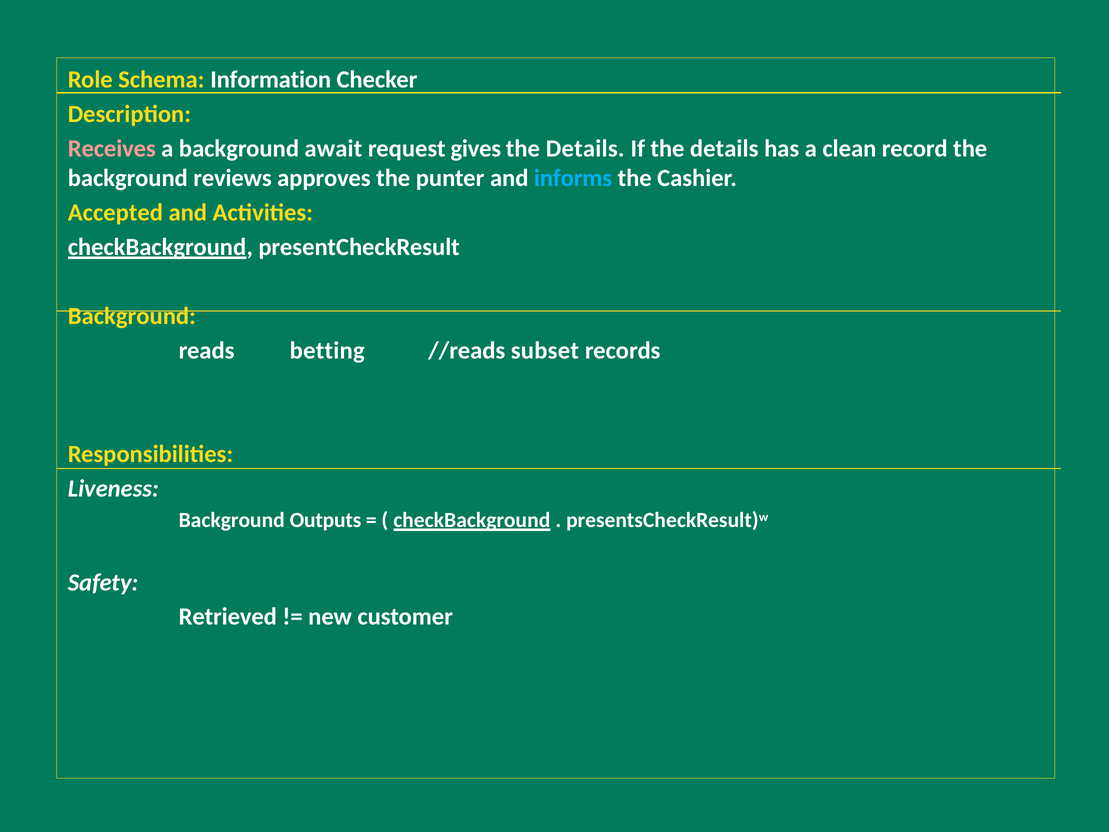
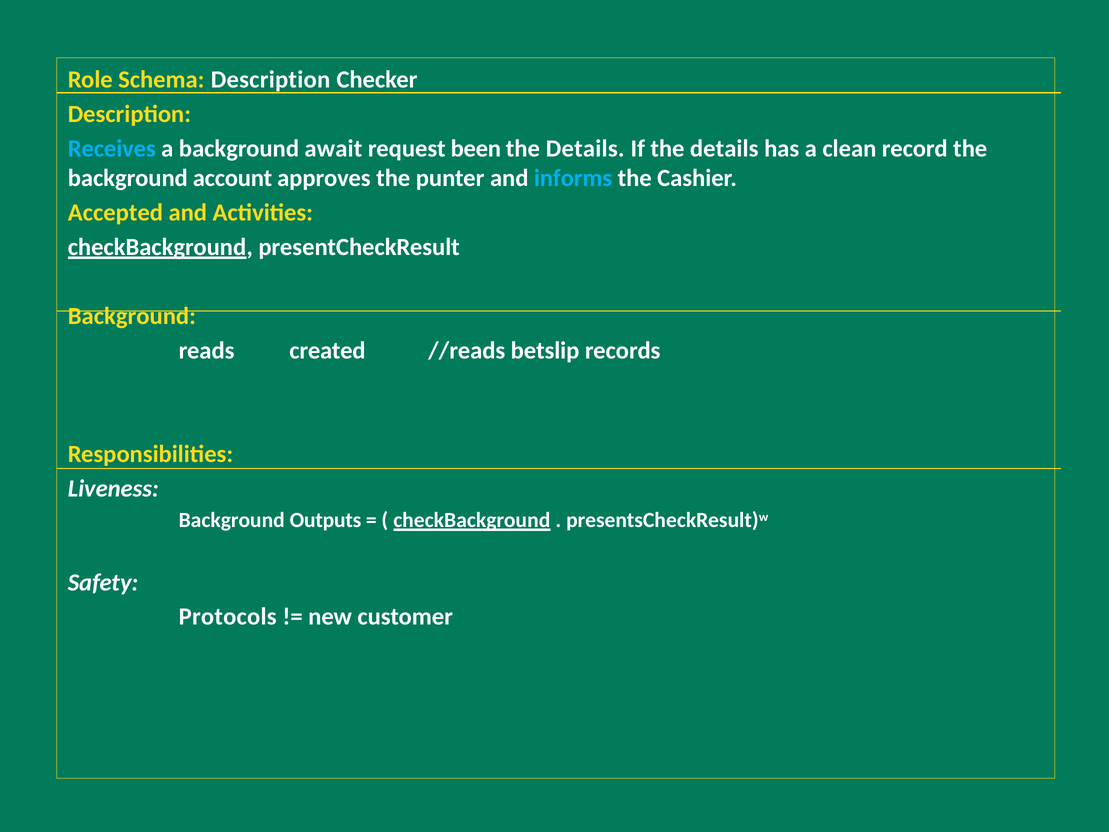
Schema Information: Information -> Description (270, 80)
Receives colour: pink -> light blue (112, 149)
gives: gives -> been (476, 149)
reviews: reviews -> account (233, 178)
betting: betting -> created (327, 350)
subset: subset -> betslip (545, 350)
Retrieved: Retrieved -> Protocols (228, 617)
